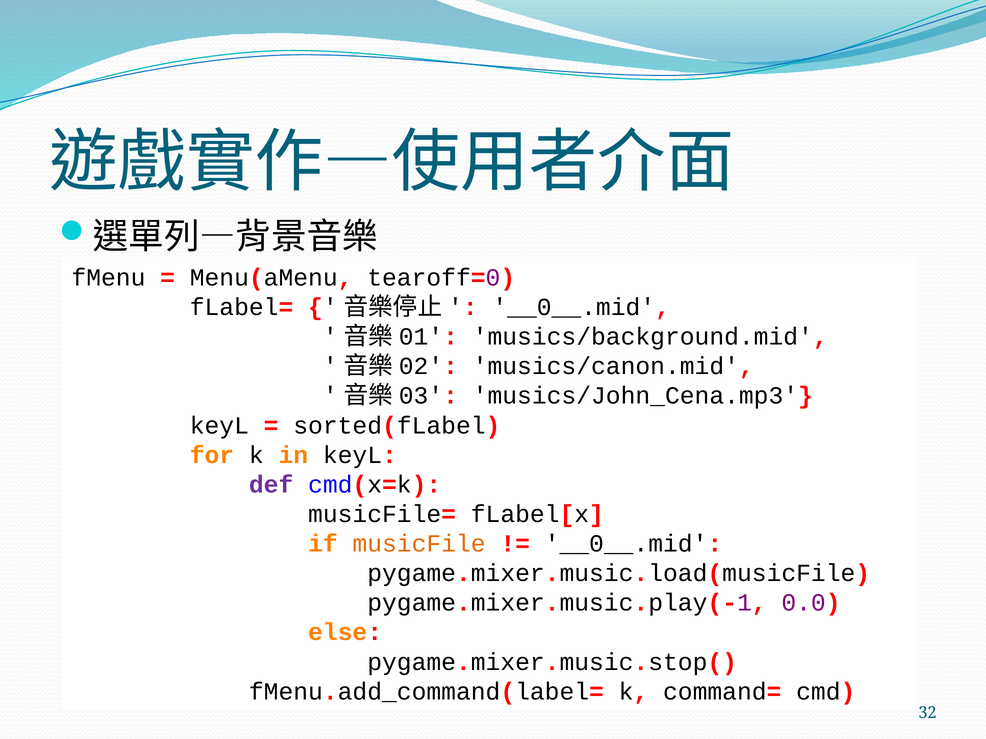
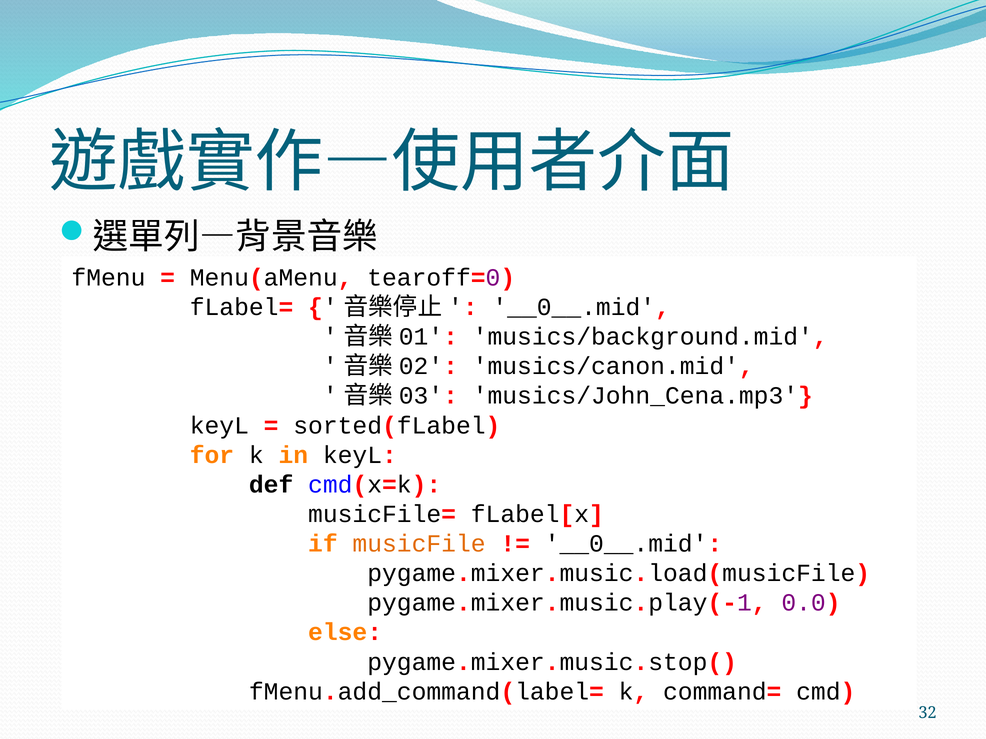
def colour: purple -> black (271, 485)
